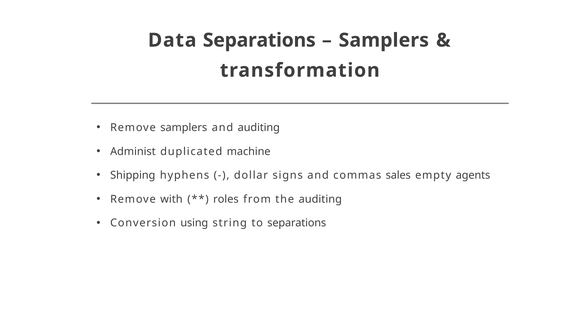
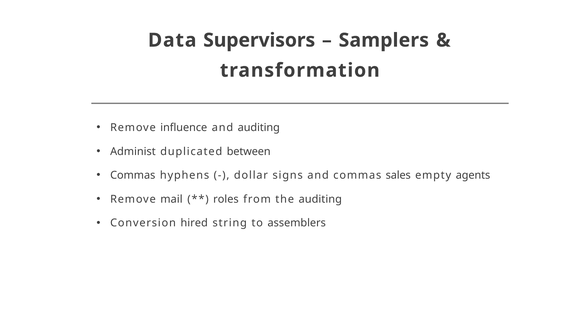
Data Separations: Separations -> Supervisors (259, 40)
Remove samplers: samplers -> influence (184, 128)
machine: machine -> between (249, 152)
Shipping: Shipping -> Commas (133, 175)
with: with -> mail (171, 199)
using: using -> hired (194, 223)
to separations: separations -> assemblers (297, 223)
